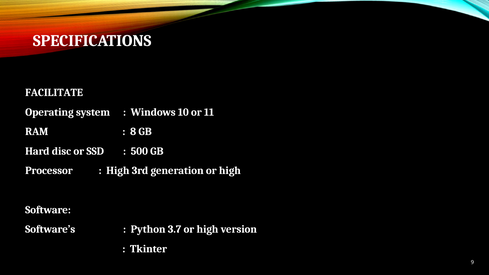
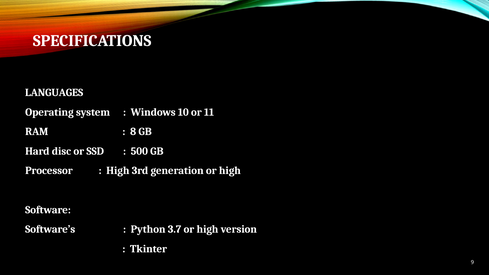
FACILITATE: FACILITATE -> LANGUAGES (54, 93)
